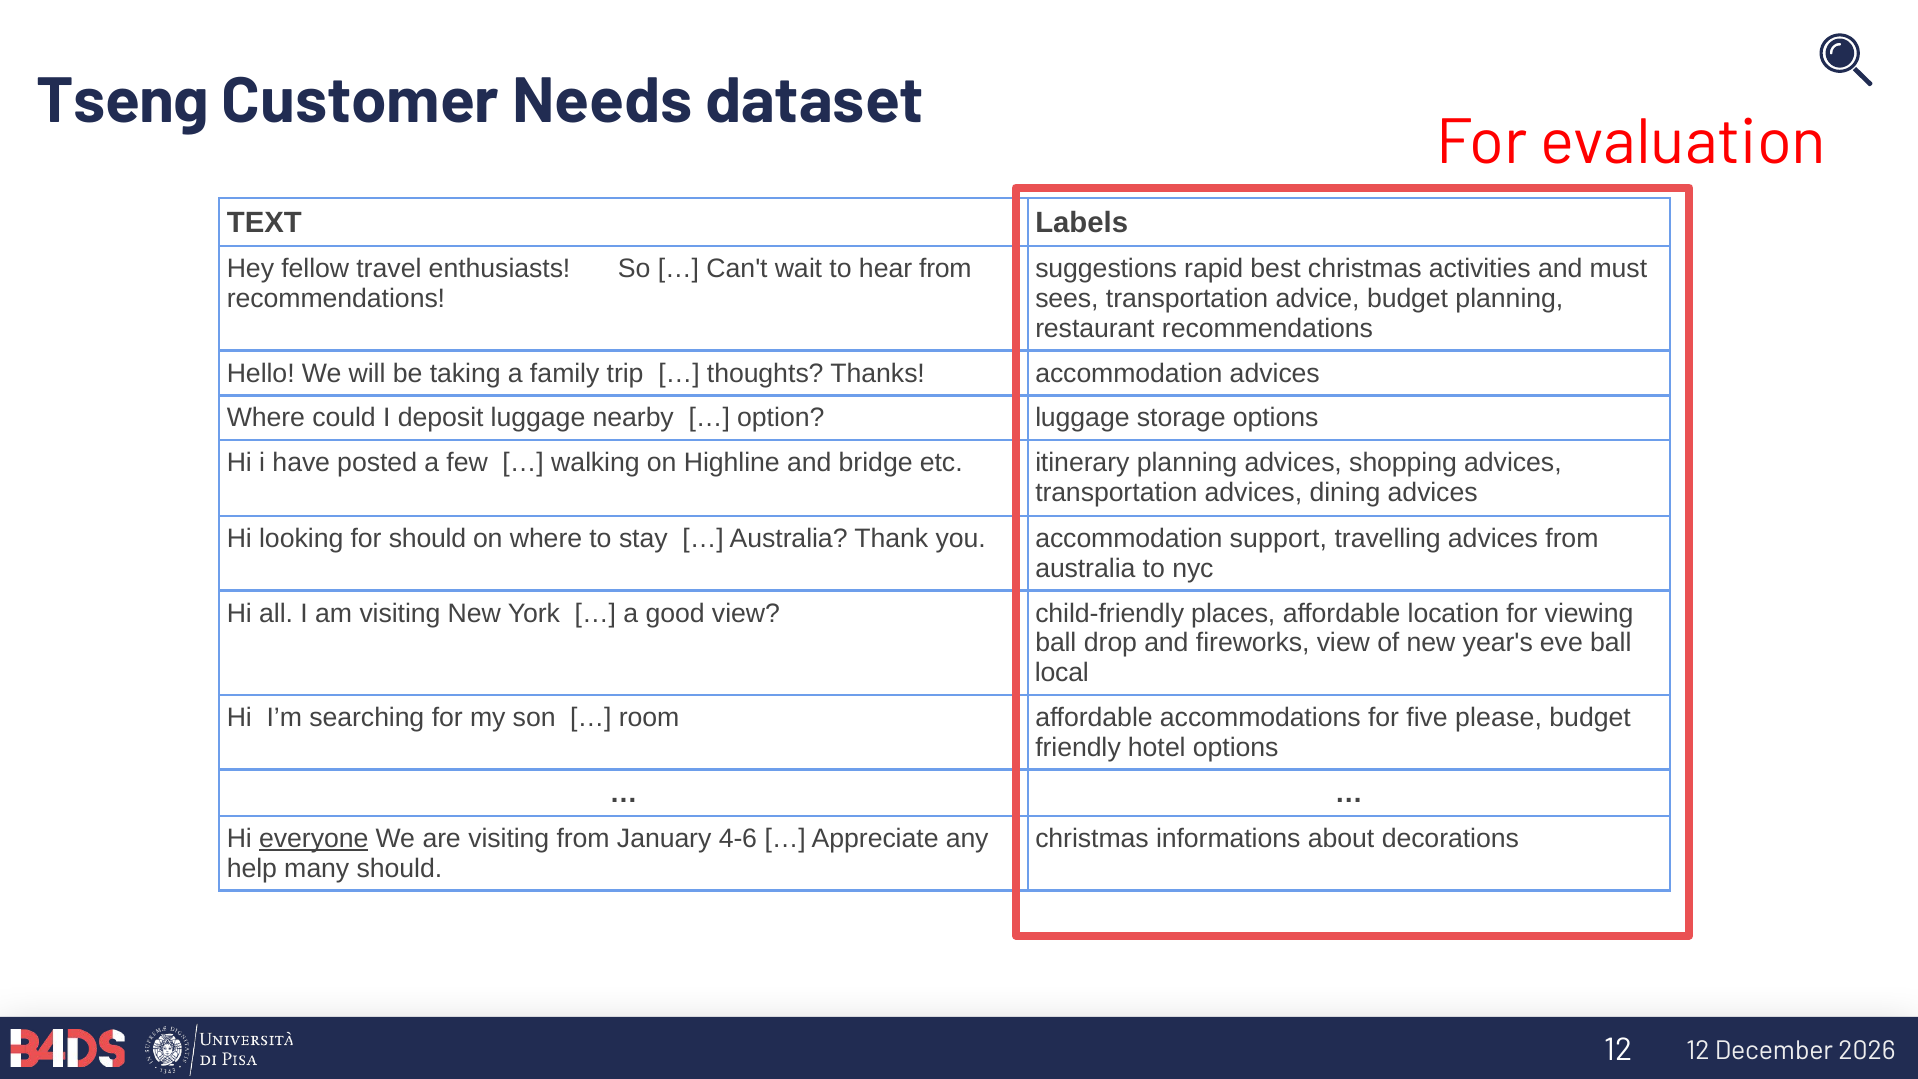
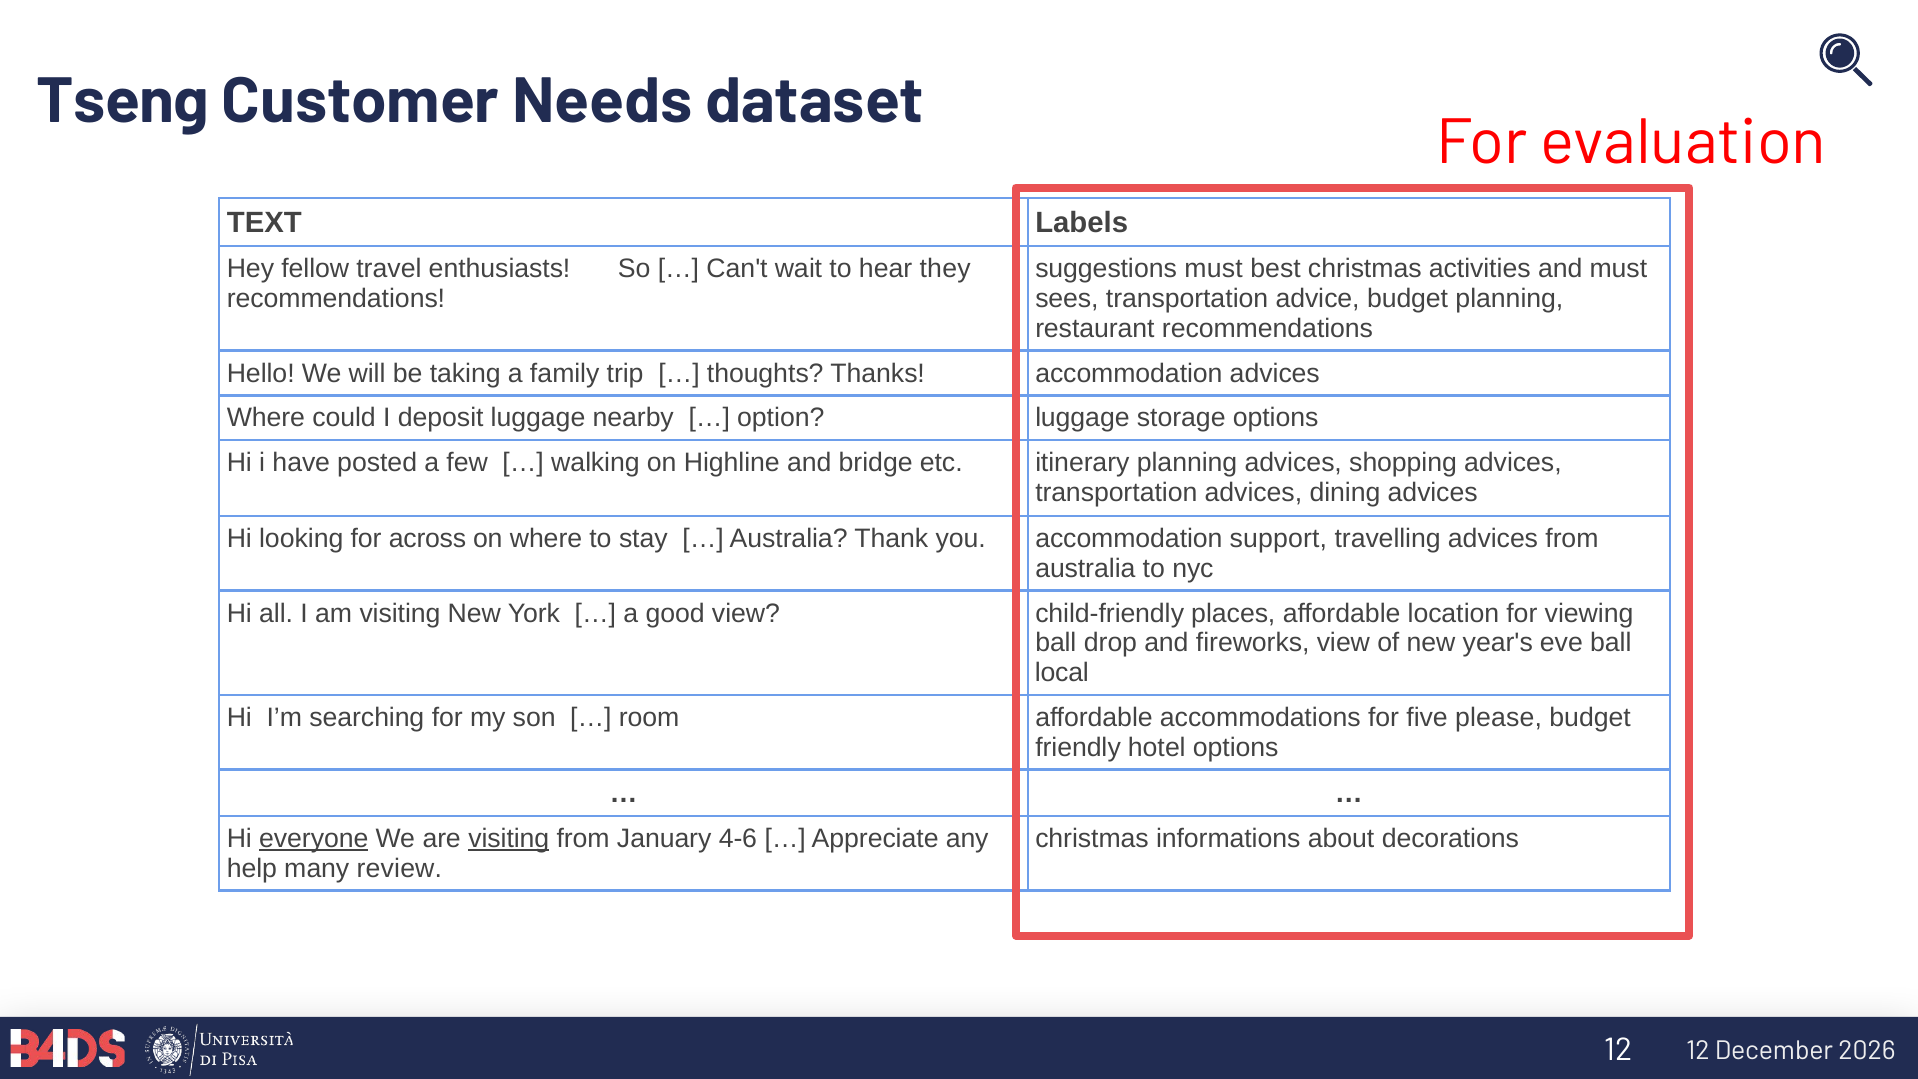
hear from: from -> they (945, 269)
suggestions rapid: rapid -> must (1214, 269)
for should: should -> across (428, 539)
visiting underline: none -> present (509, 839)
many should: should -> review (399, 868)
